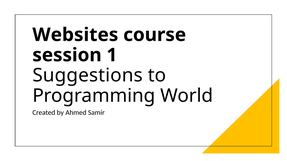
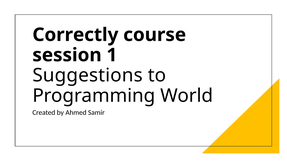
Websites: Websites -> Correctly (75, 35)
